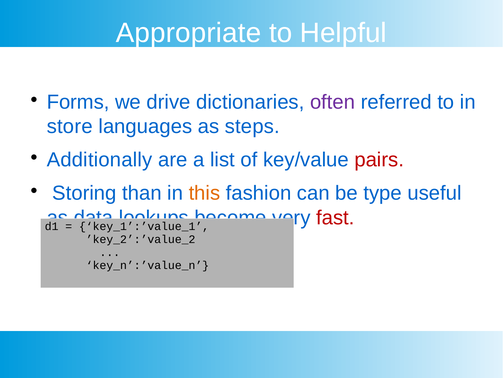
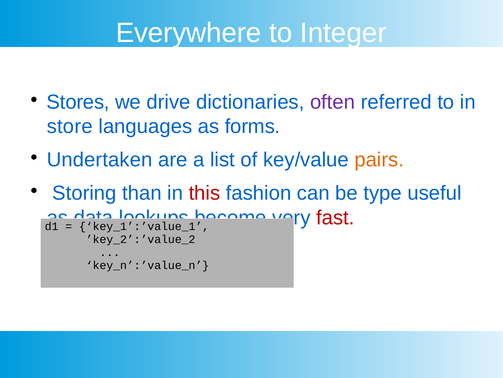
Appropriate: Appropriate -> Everywhere (189, 33)
Helpful: Helpful -> Integer (343, 33)
Forms: Forms -> Stores (78, 102)
steps: steps -> forms (253, 126)
Additionally: Additionally -> Undertaken (100, 160)
pairs colour: red -> orange (379, 160)
this colour: orange -> red (204, 193)
